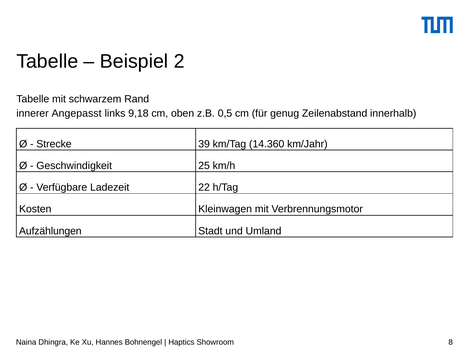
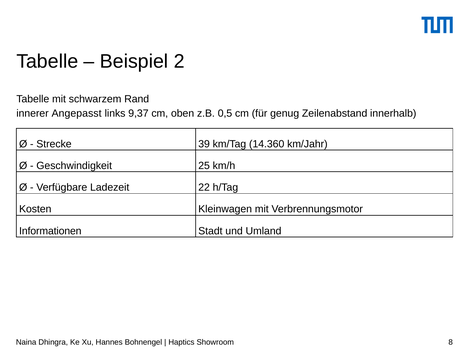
9,18: 9,18 -> 9,37 (138, 113)
Aufzählungen: Aufzählungen -> Informationen (50, 231)
